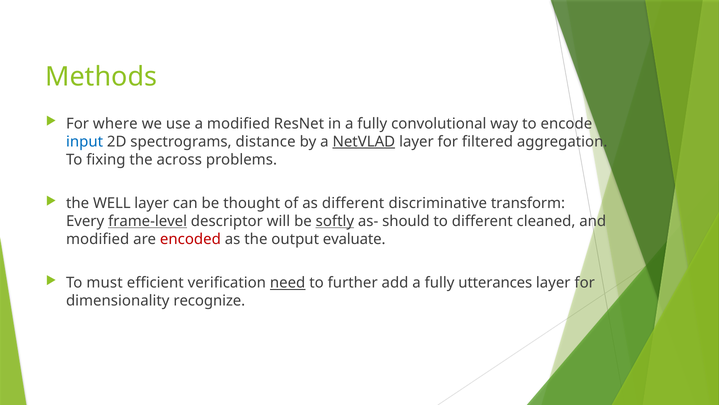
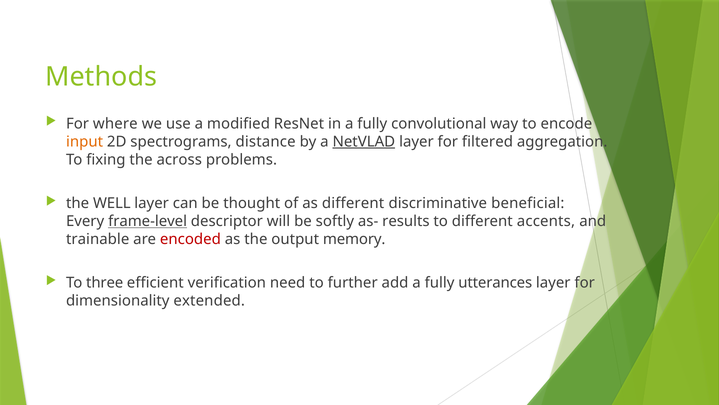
input colour: blue -> orange (85, 142)
transform: transform -> beneficial (528, 203)
softly underline: present -> none (335, 221)
should: should -> results (406, 221)
cleaned: cleaned -> accents (546, 221)
modified: modified -> trainable (98, 239)
evaluate: evaluate -> memory (354, 239)
must: must -> three (105, 283)
need underline: present -> none (288, 283)
recognize: recognize -> extended (209, 301)
